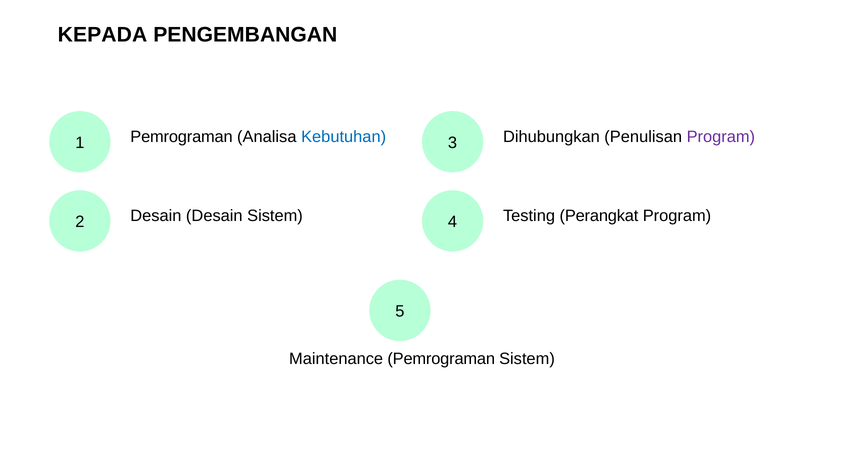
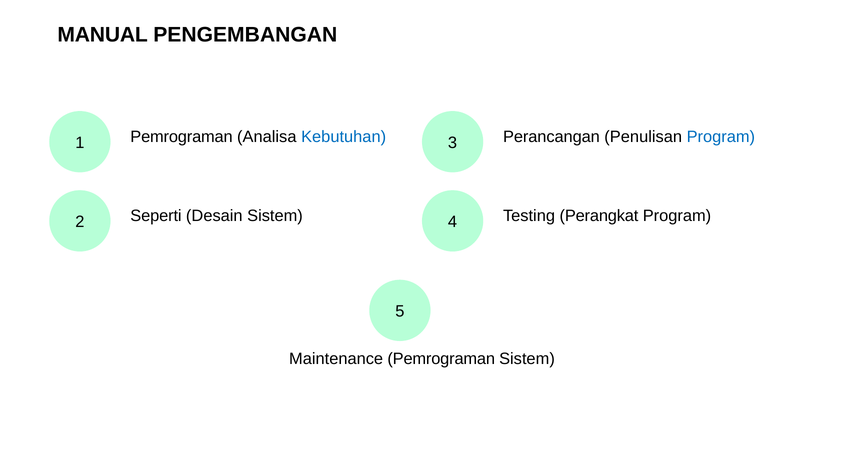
KEPADA: KEPADA -> MANUAL (103, 35)
Dihubungkan: Dihubungkan -> Perancangan (551, 137)
Program colour: purple -> blue (721, 137)
2 Desain: Desain -> Seperti (156, 216)
